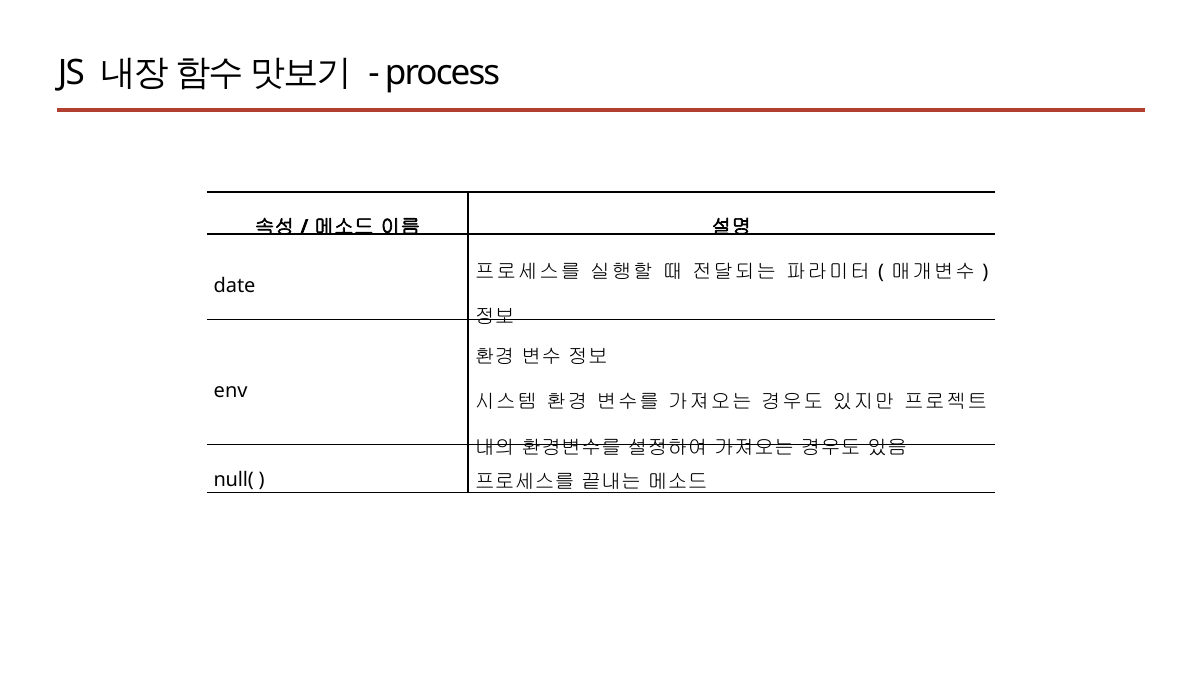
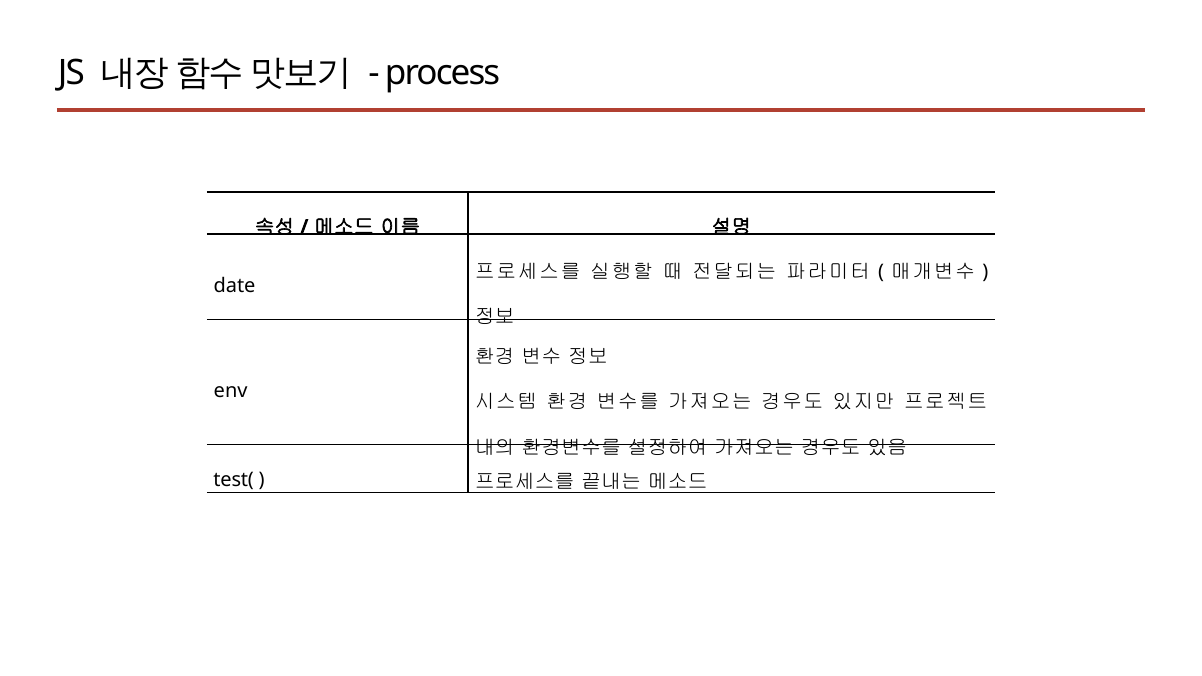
null(: null( -> test( (234, 480)
